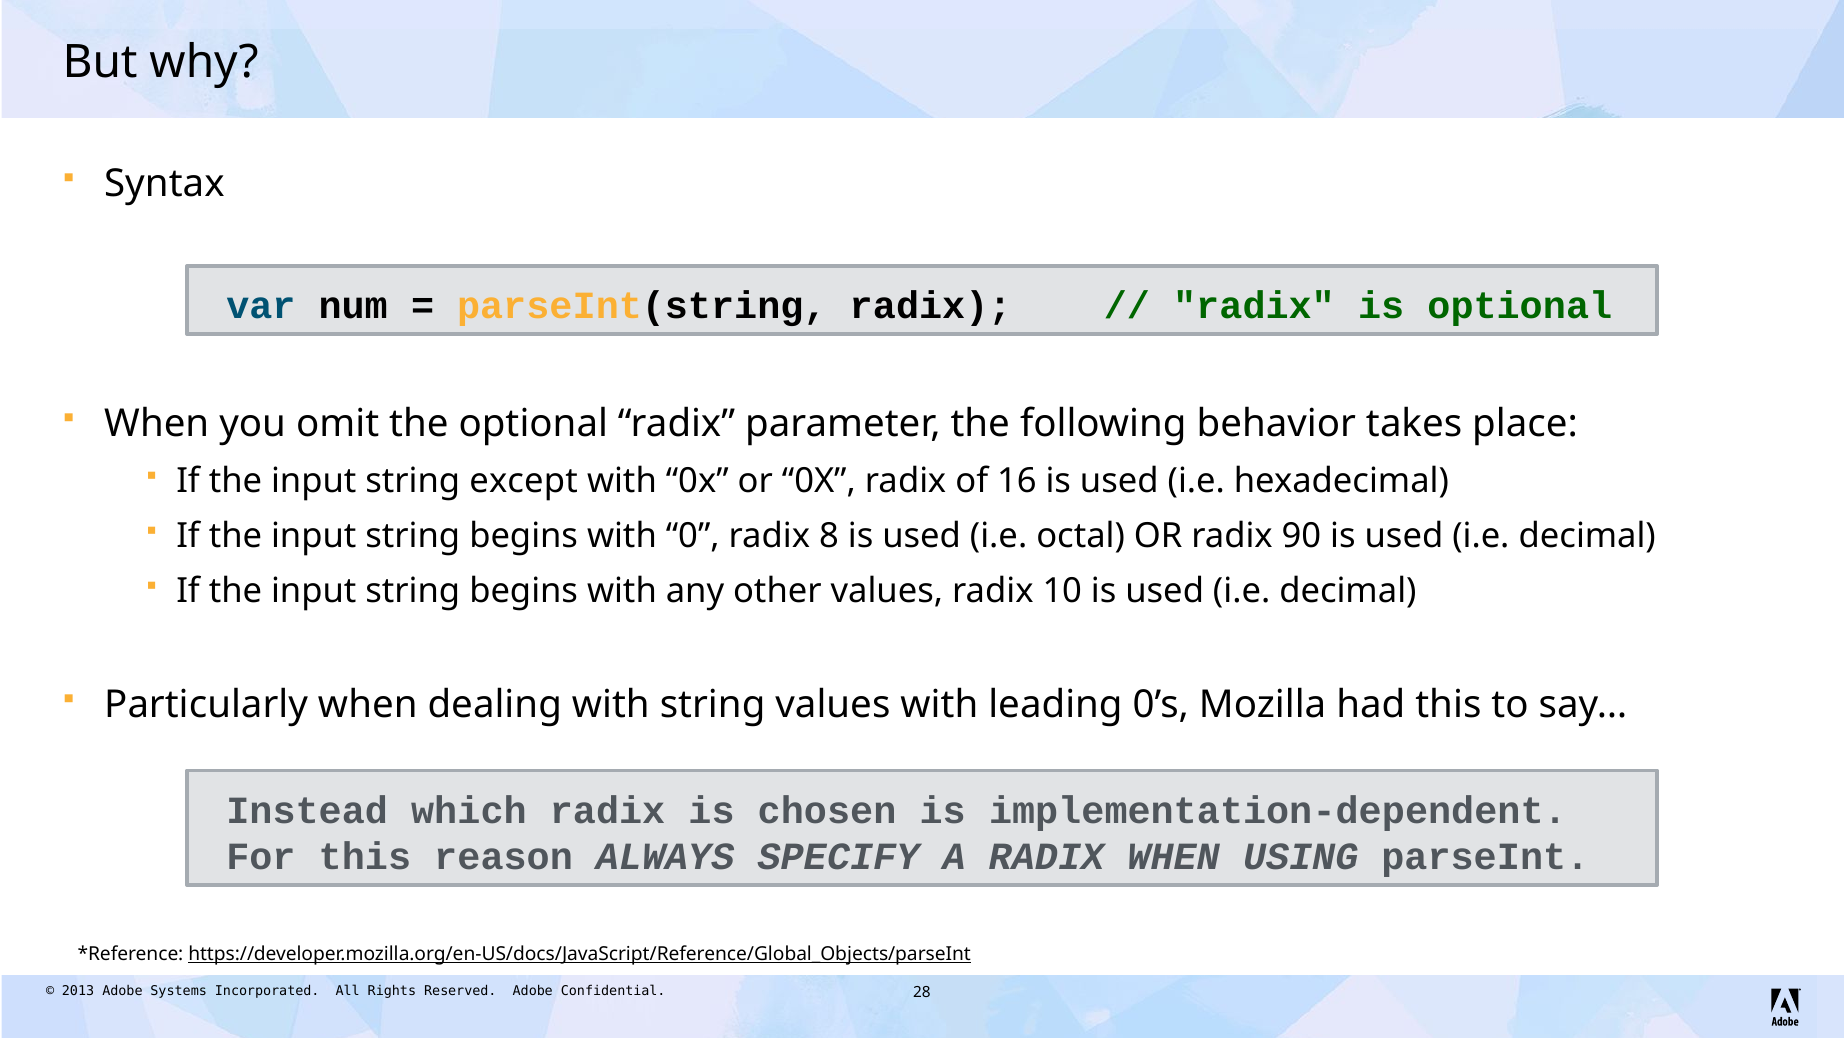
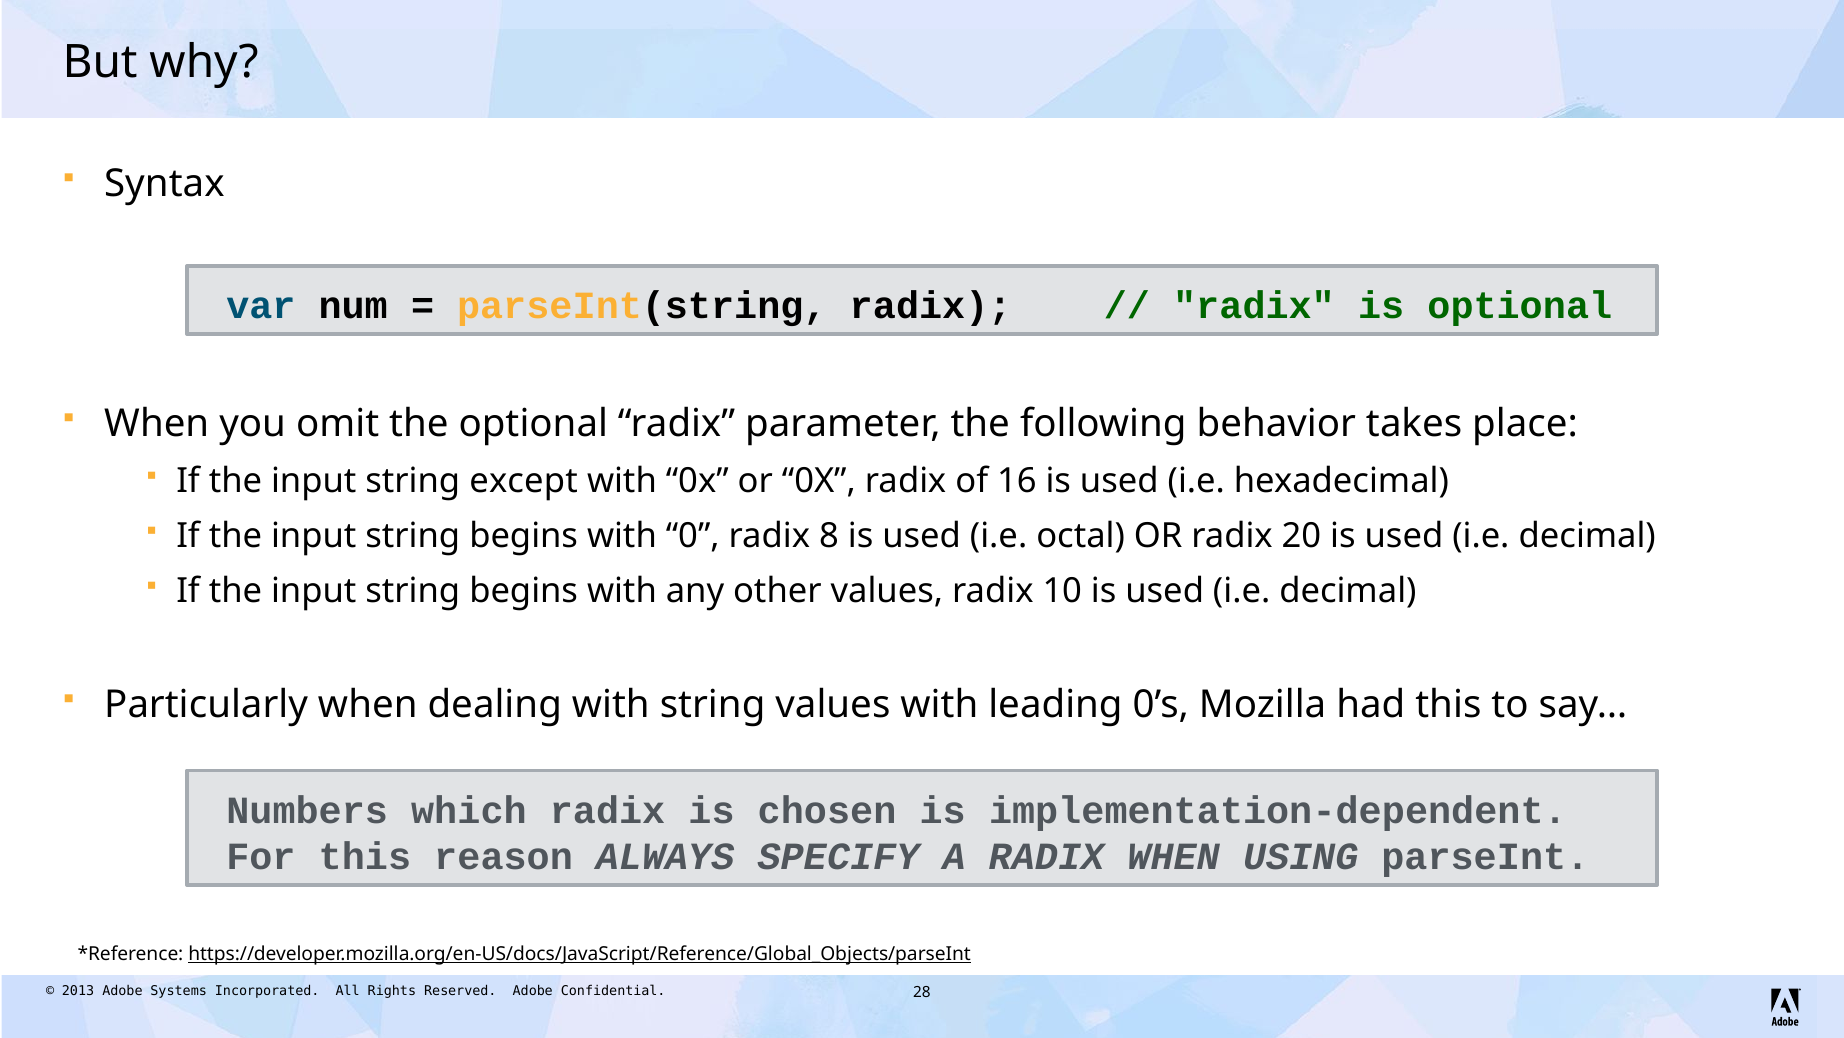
90: 90 -> 20 (1301, 536)
Instead: Instead -> Numbers (307, 810)
